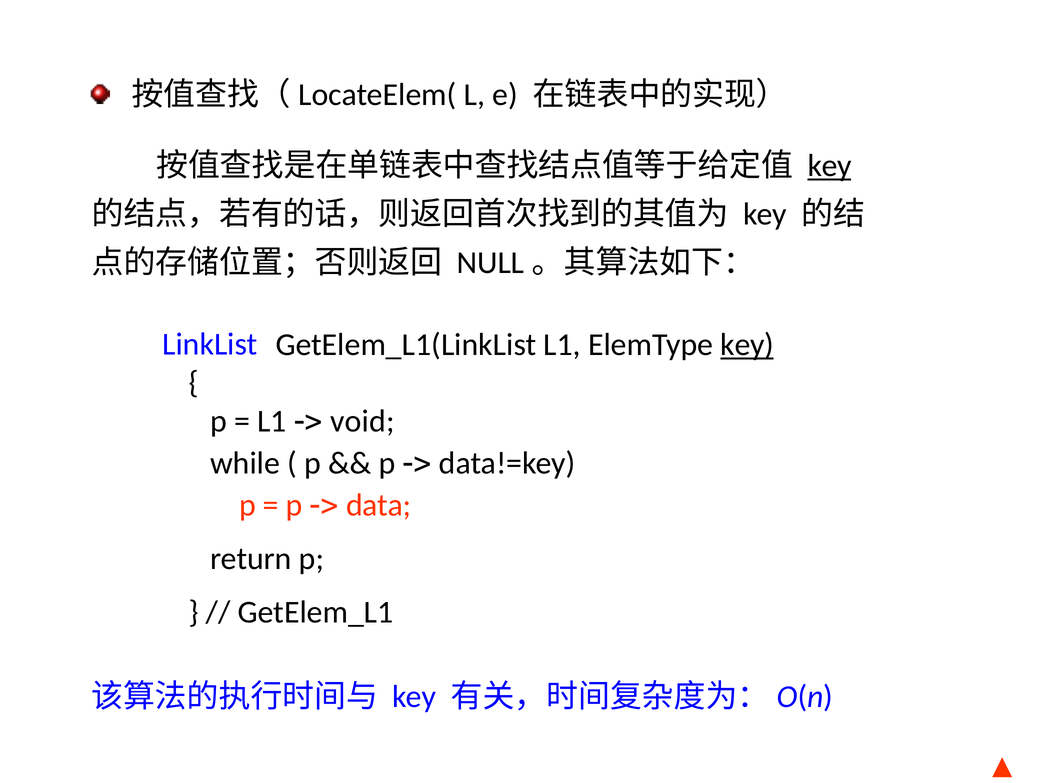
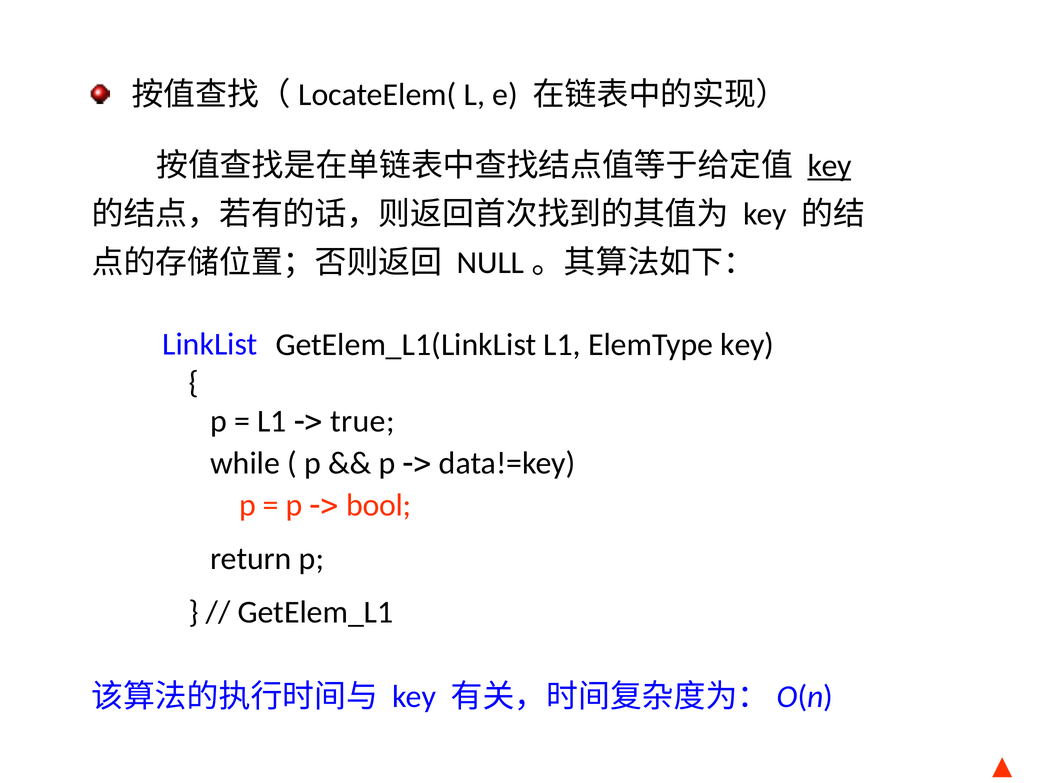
key underline: present -> none (747, 345)
void: void -> true (363, 421)
data: data -> bool (379, 505)
